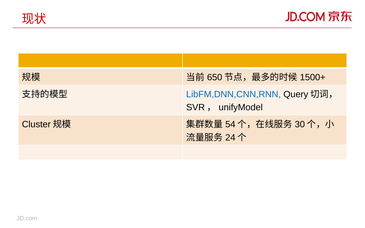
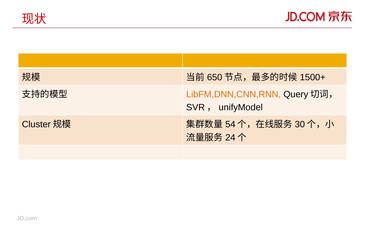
LibFM,DNN,CNN,RNN colour: blue -> orange (234, 94)
